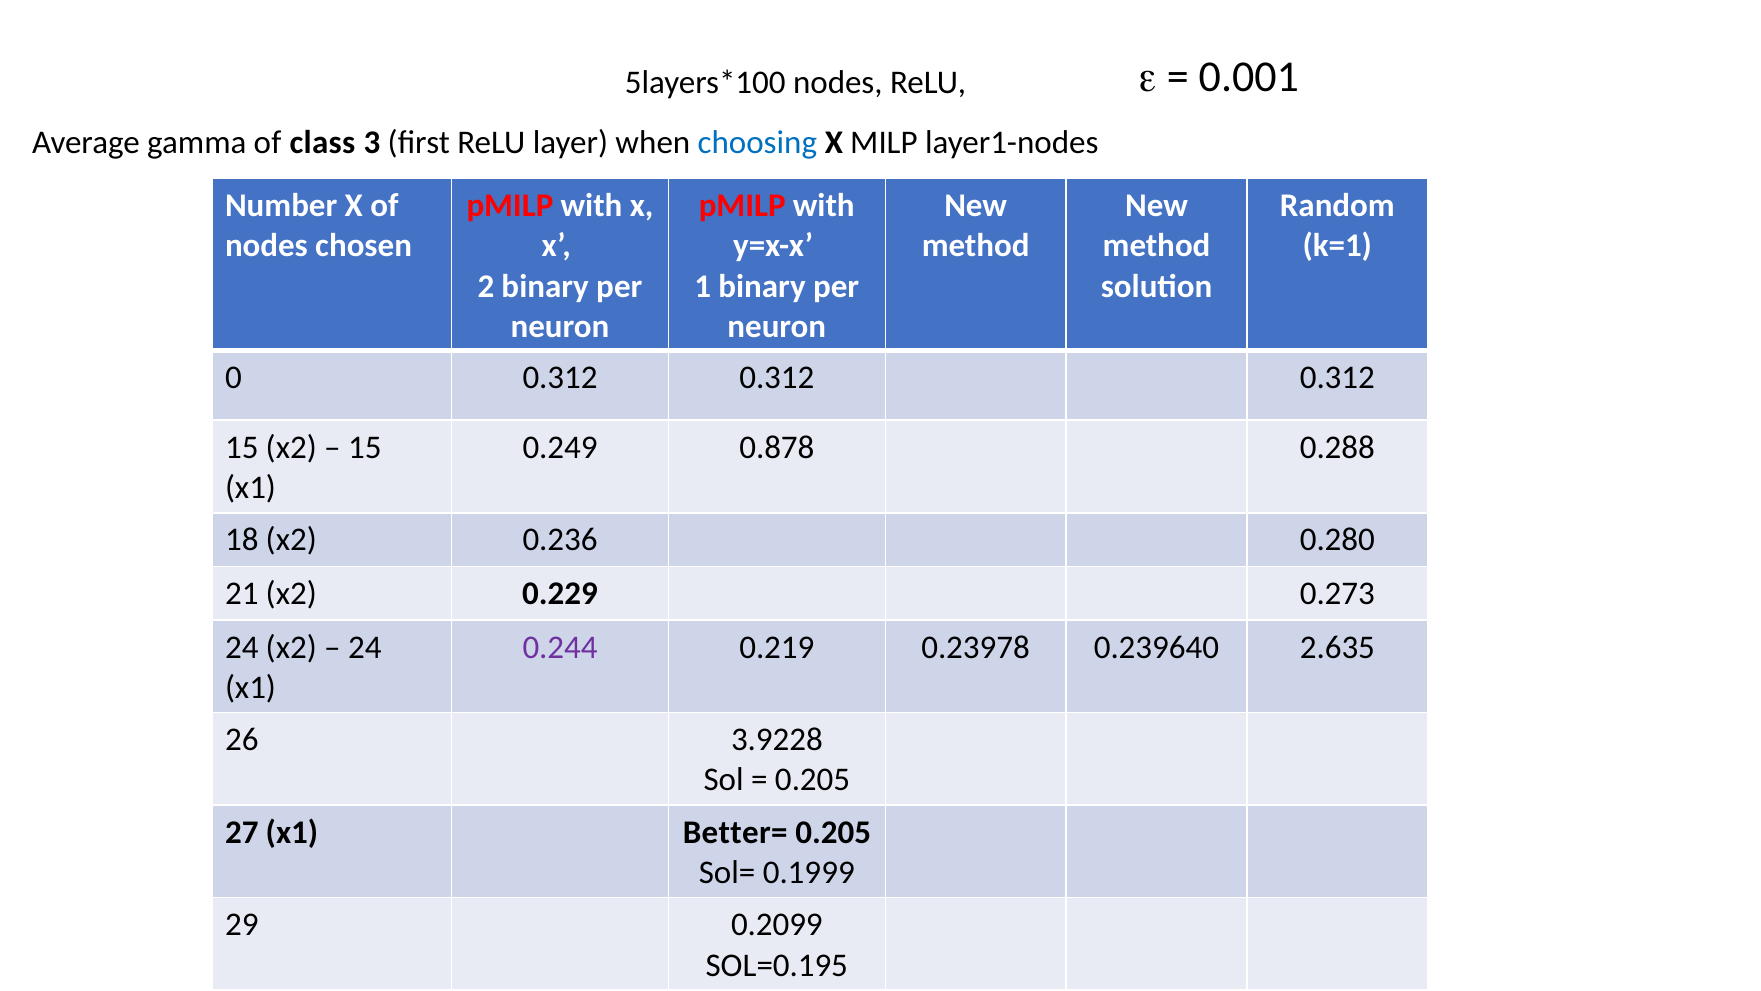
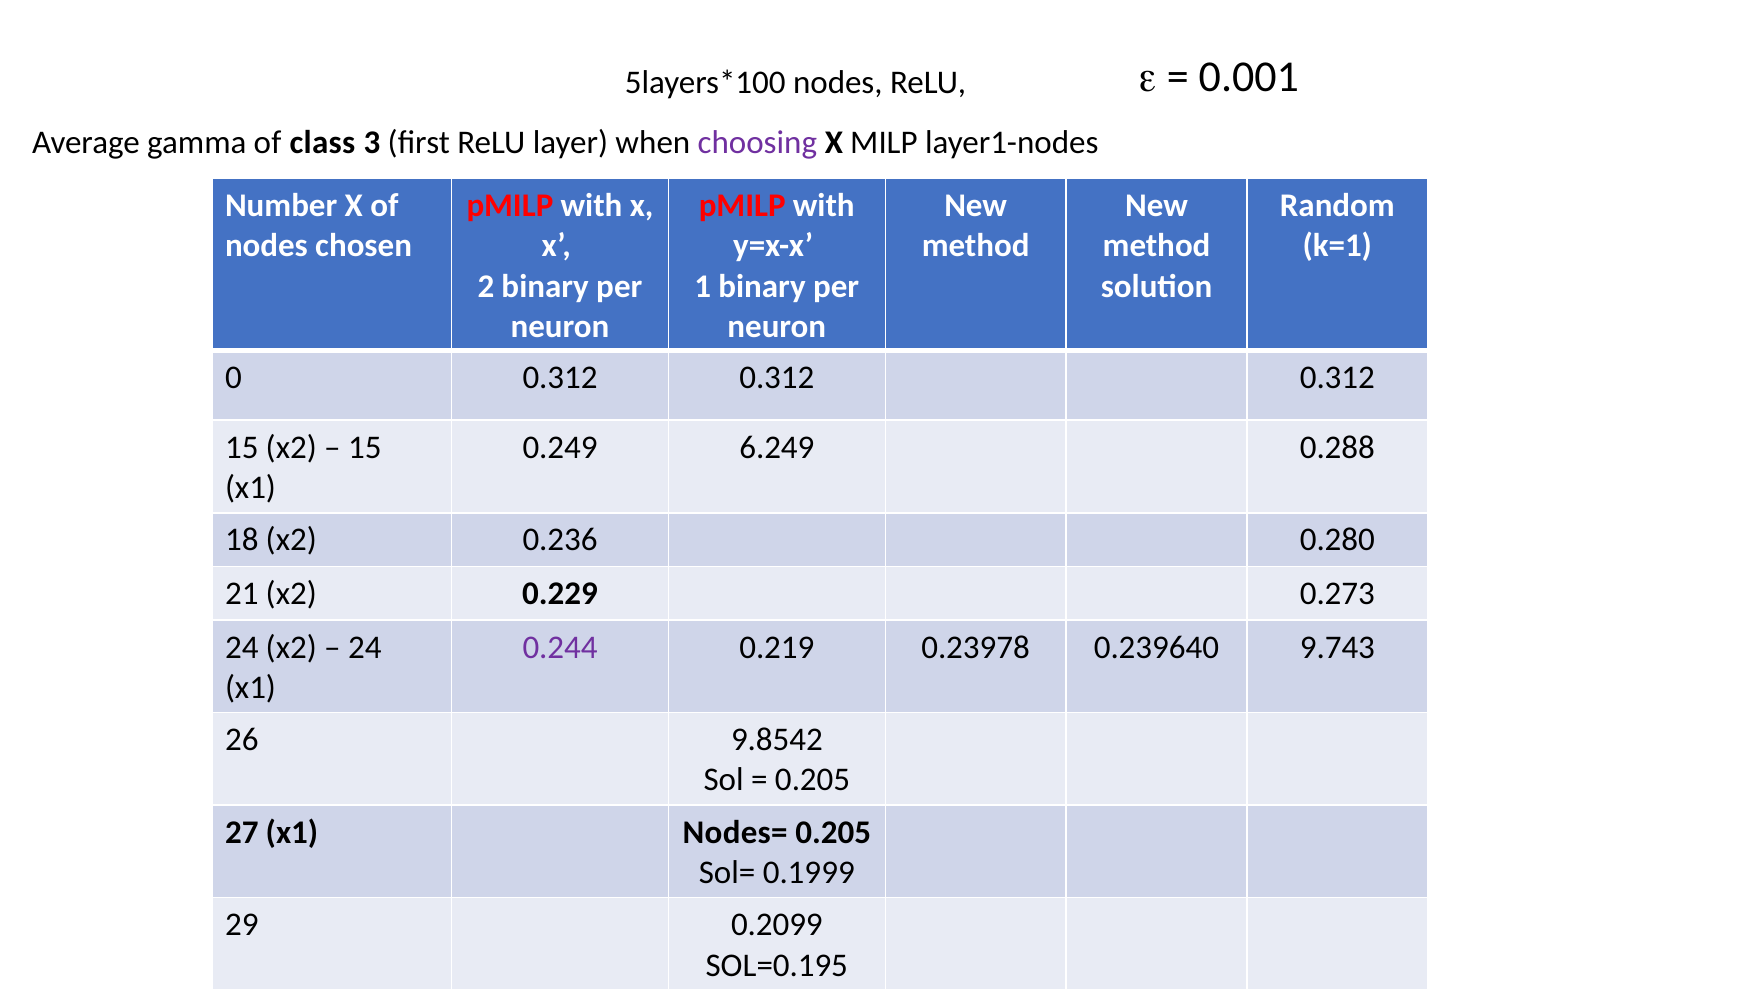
choosing colour: blue -> purple (757, 143)
0.878: 0.878 -> 6.249 (777, 447)
2.635: 2.635 -> 9.743 (1337, 647)
3.9228: 3.9228 -> 9.8542 (777, 739)
Better=: Better= -> Nodes= (735, 832)
